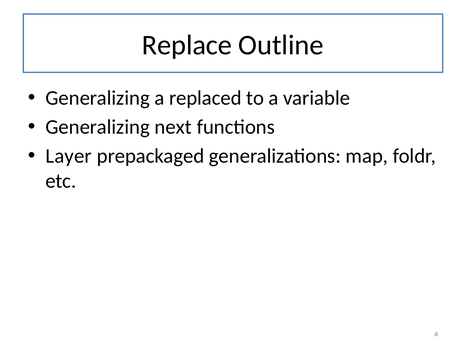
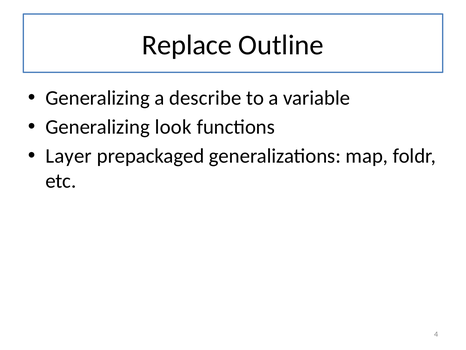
replaced: replaced -> describe (205, 98)
next: next -> look (173, 127)
